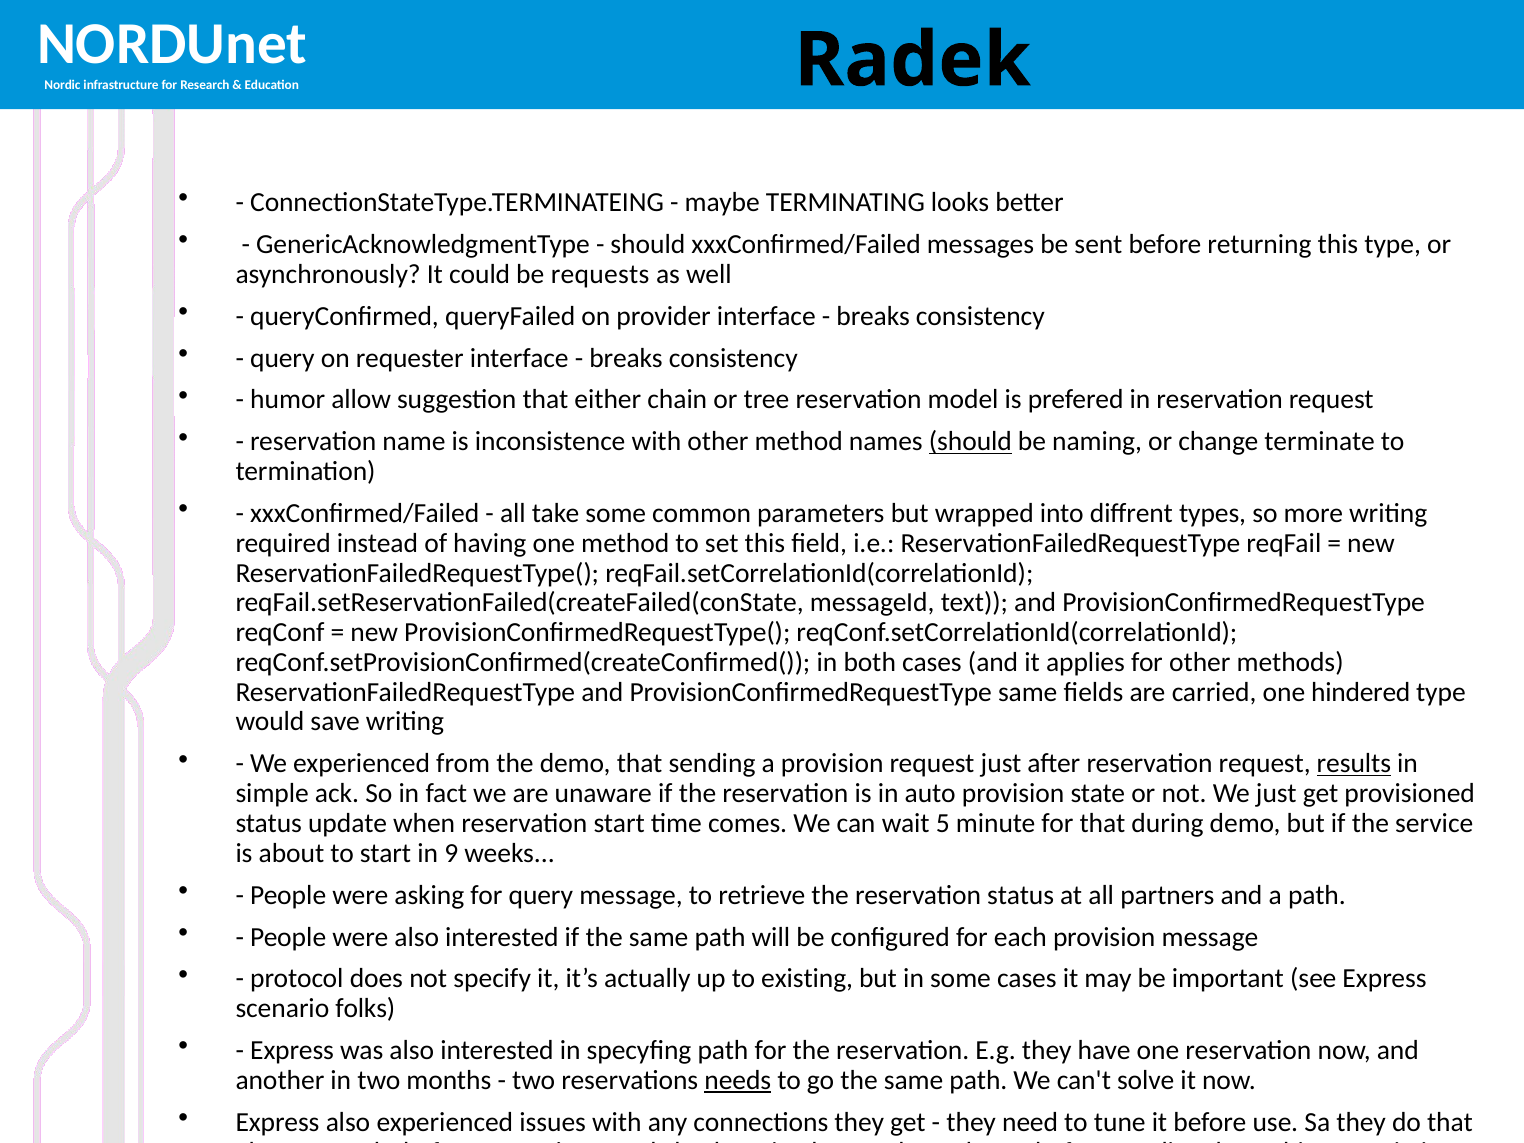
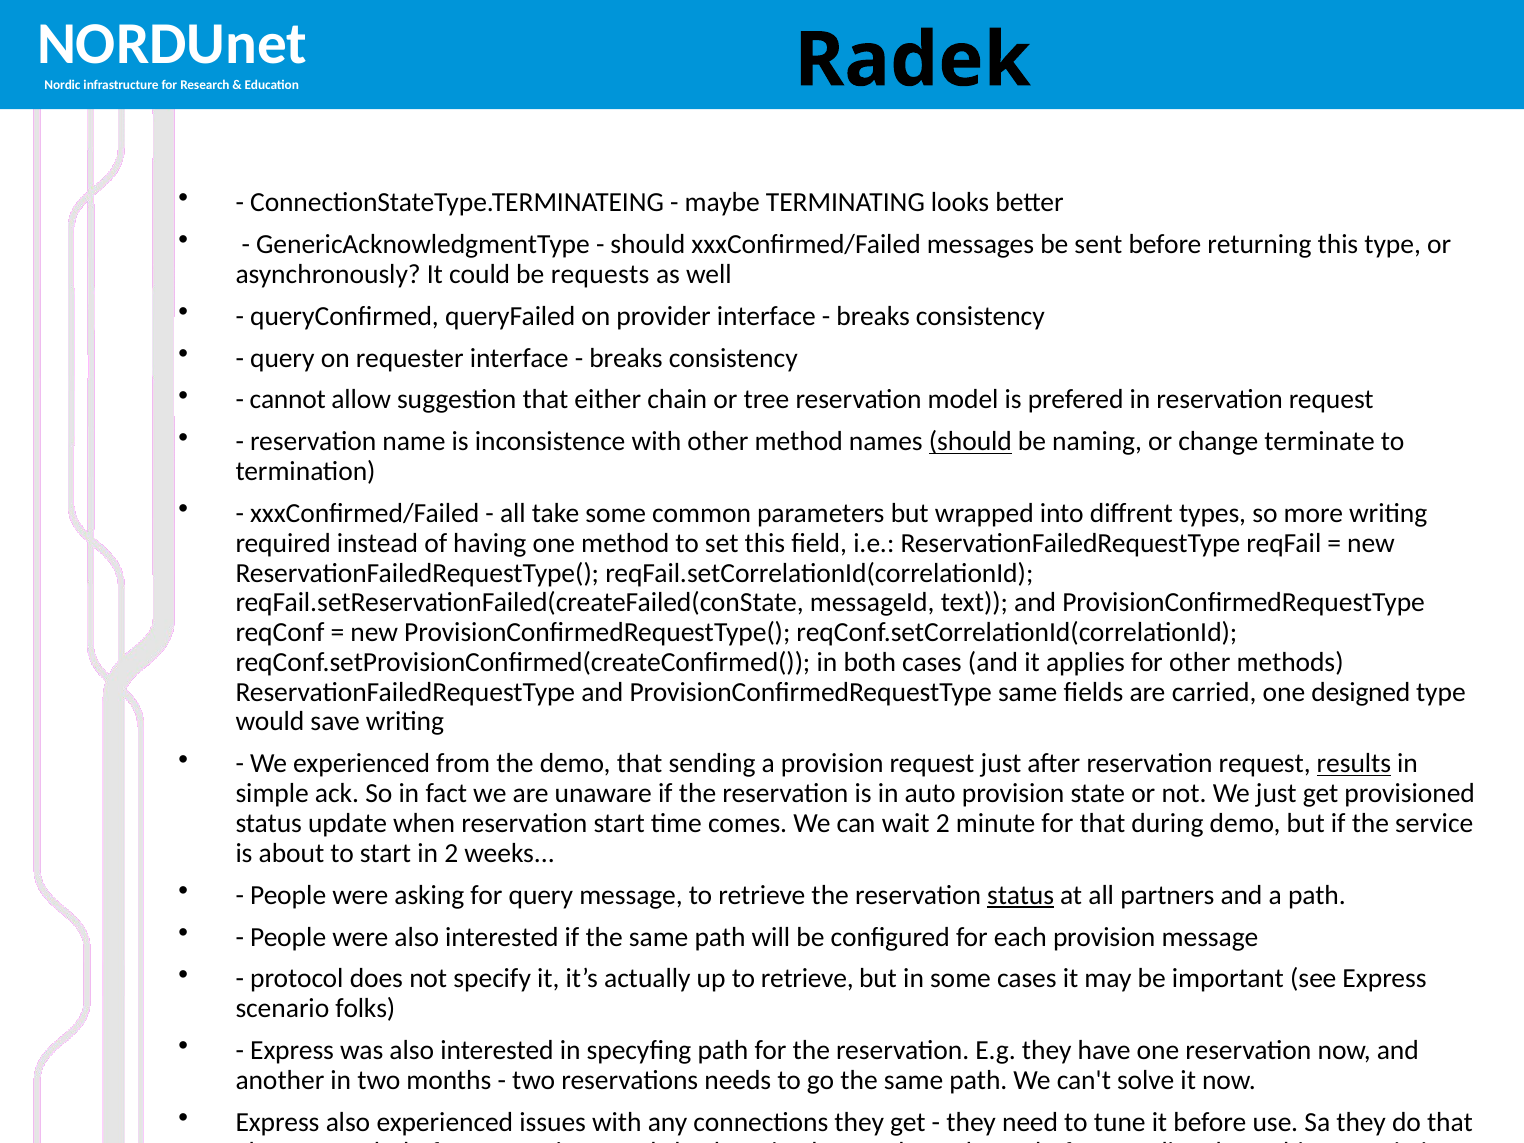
humor: humor -> cannot (288, 400)
hindered: hindered -> designed (1361, 692)
wait 5: 5 -> 2 (943, 823)
in 9: 9 -> 2 (451, 853)
status underline: none -> present (1021, 895)
up to existing: existing -> retrieve (807, 979)
needs underline: present -> none (738, 1080)
